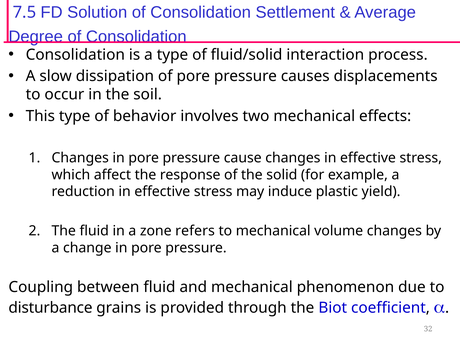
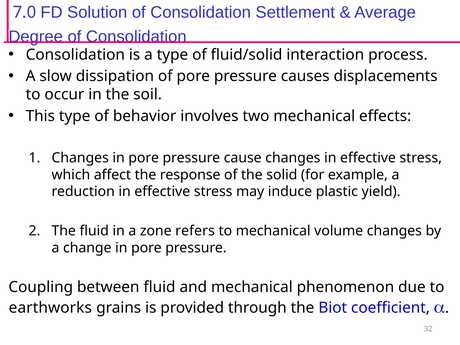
7.5: 7.5 -> 7.0 (24, 12)
disturbance: disturbance -> earthworks (50, 308)
